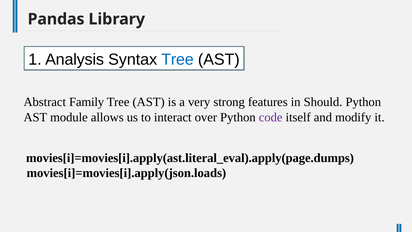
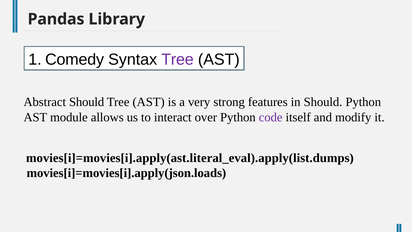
Analysis: Analysis -> Comedy (75, 59)
Tree colour: blue -> purple (177, 59)
Abstract Family: Family -> Should (87, 102)
movies[i]=movies[i].apply(ast.literal_eval).apply(page.dumps: movies[i]=movies[i].apply(ast.literal_eval).apply(page.dumps -> movies[i]=movies[i].apply(ast.literal_eval).apply(list.dumps (190, 158)
